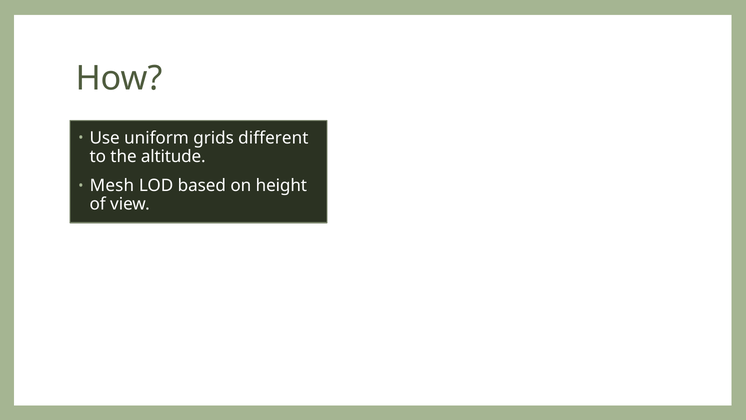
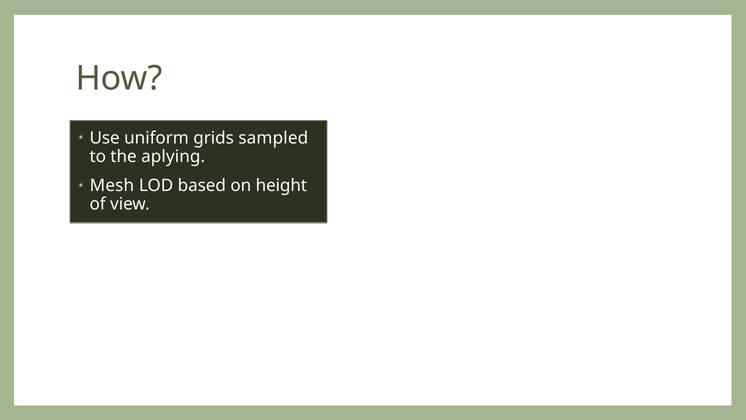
different: different -> sampled (273, 138)
altitude: altitude -> aplying (173, 156)
